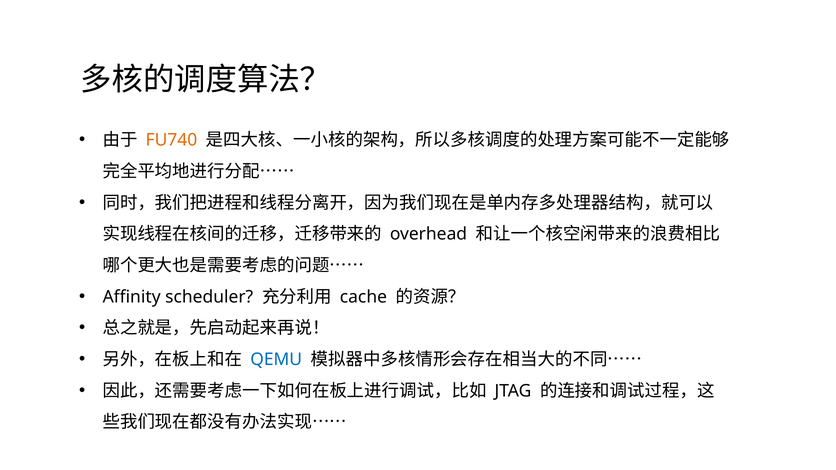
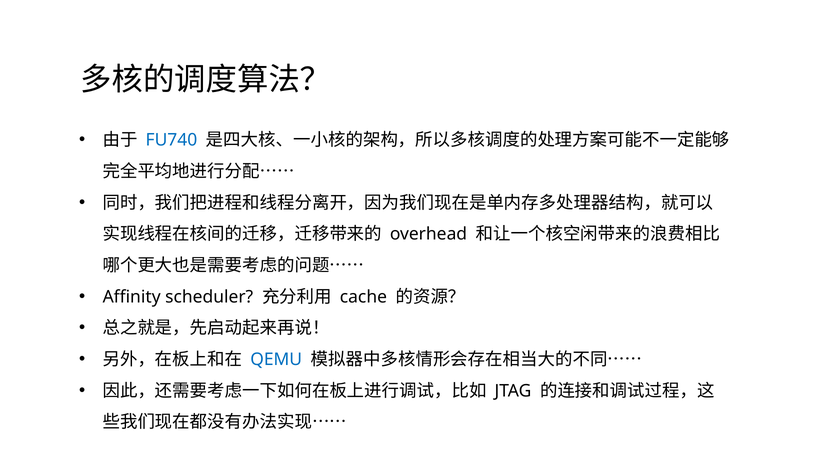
FU740 colour: orange -> blue (171, 140)
